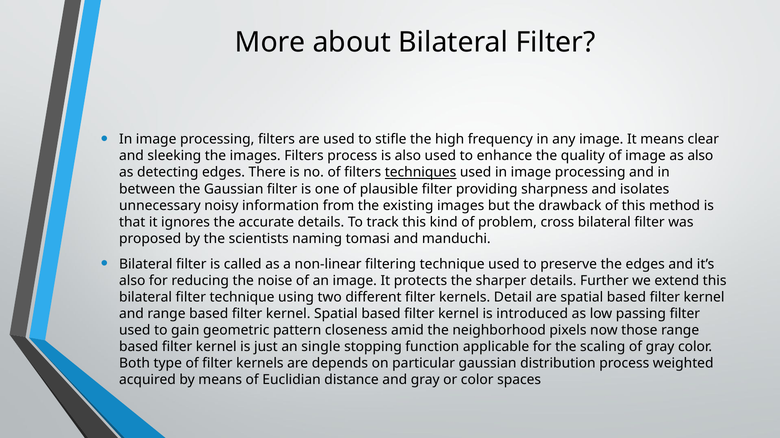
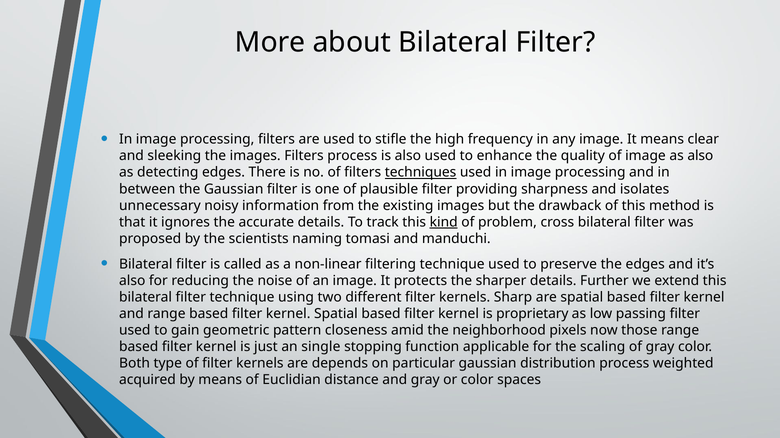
kind underline: none -> present (444, 222)
Detail: Detail -> Sharp (513, 298)
introduced: introduced -> proprietary (532, 314)
